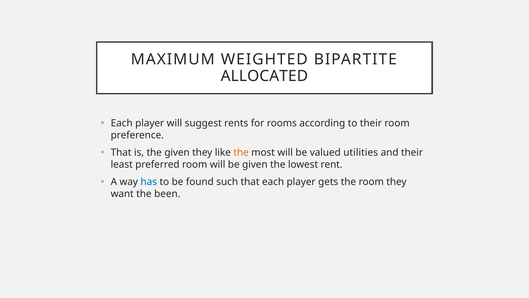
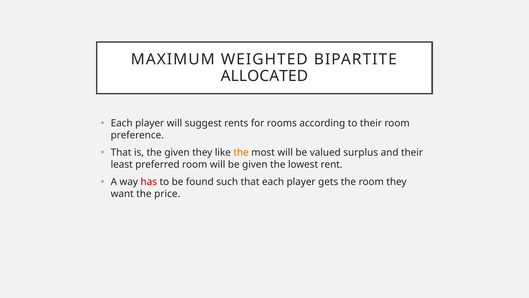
utilities: utilities -> surplus (361, 152)
has colour: blue -> red (149, 182)
been: been -> price (167, 194)
